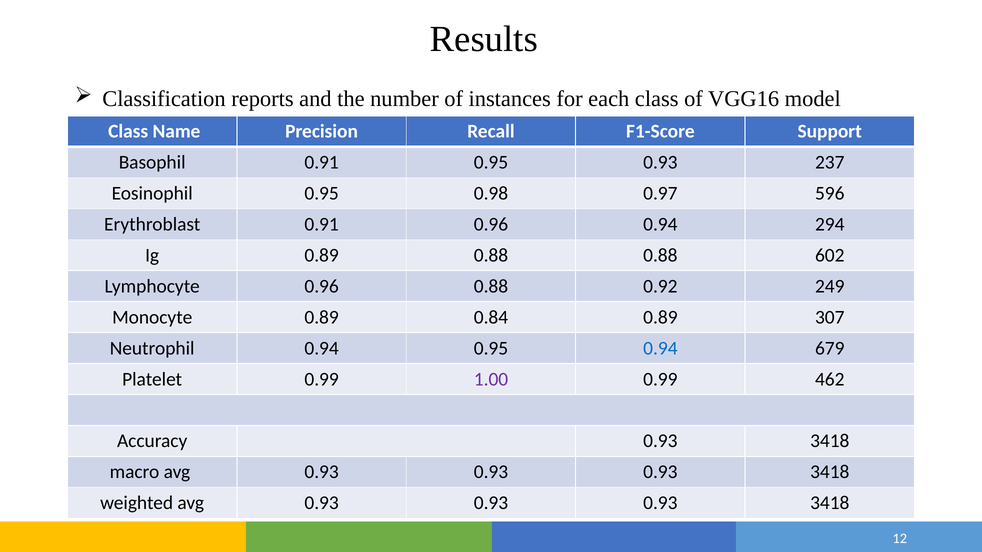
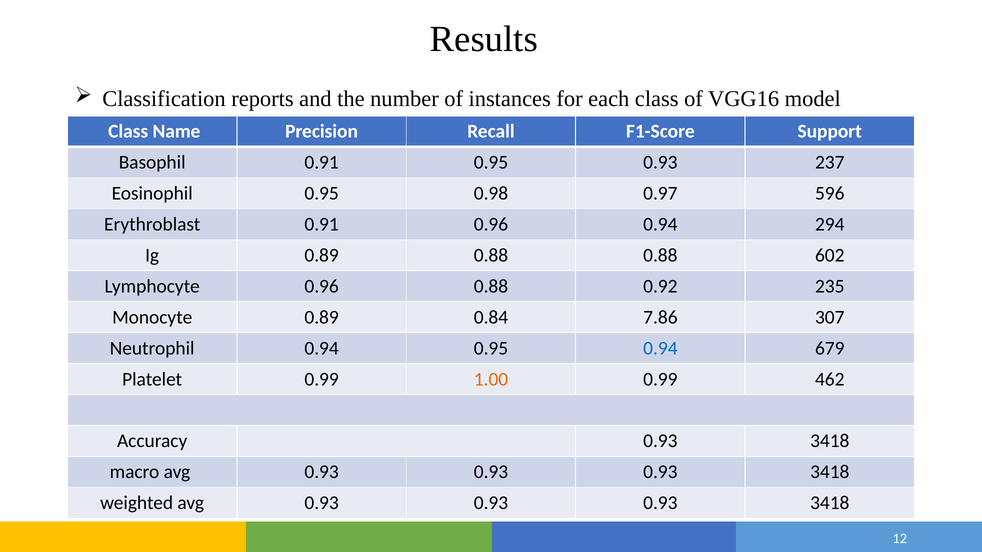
249: 249 -> 235 (830, 287)
0.84 0.89: 0.89 -> 7.86 (660, 317)
1.00 colour: purple -> orange (491, 379)
